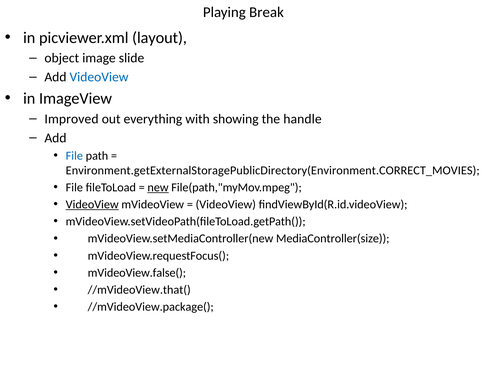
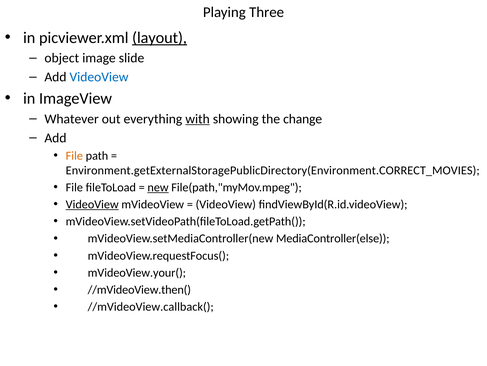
Break: Break -> Three (267, 12)
layout underline: none -> present (160, 38)
Improved: Improved -> Whatever (72, 119)
with underline: none -> present (198, 119)
handle: handle -> change (303, 119)
File colour: blue -> orange (74, 155)
MediaController(size: MediaController(size -> MediaController(else (333, 238)
mVideoView.false(: mVideoView.false( -> mVideoView.your( (137, 272)
//mVideoView.that(: //mVideoView.that( -> //mVideoView.then( (139, 289)
//mVideoView.package(: //mVideoView.package( -> //mVideoView.callback( (151, 306)
